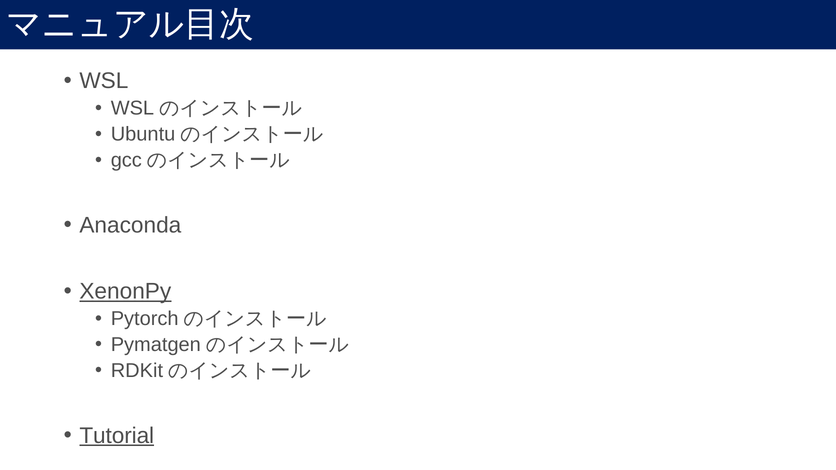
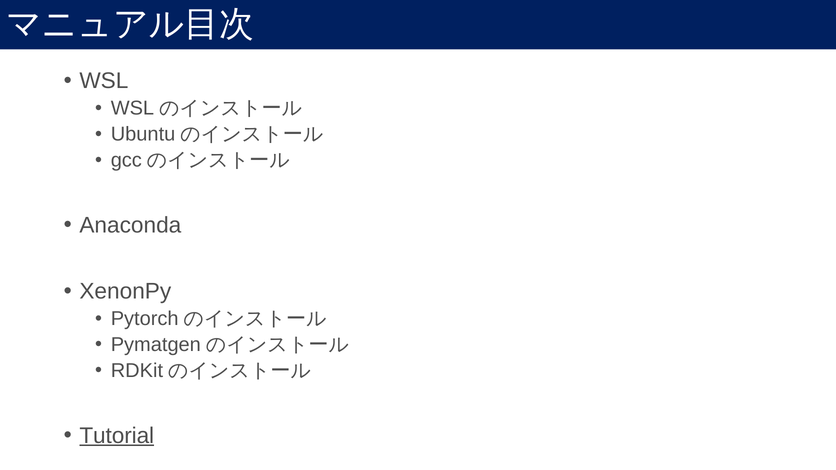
XenonPy underline: present -> none (125, 292)
